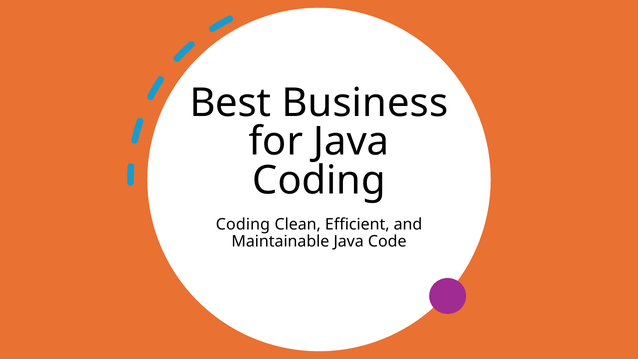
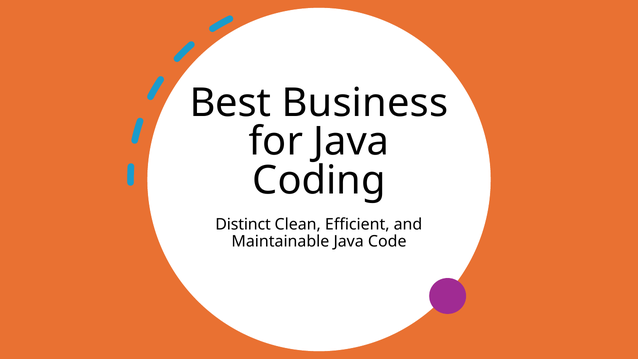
Coding: Coding -> Distinct (243, 224)
